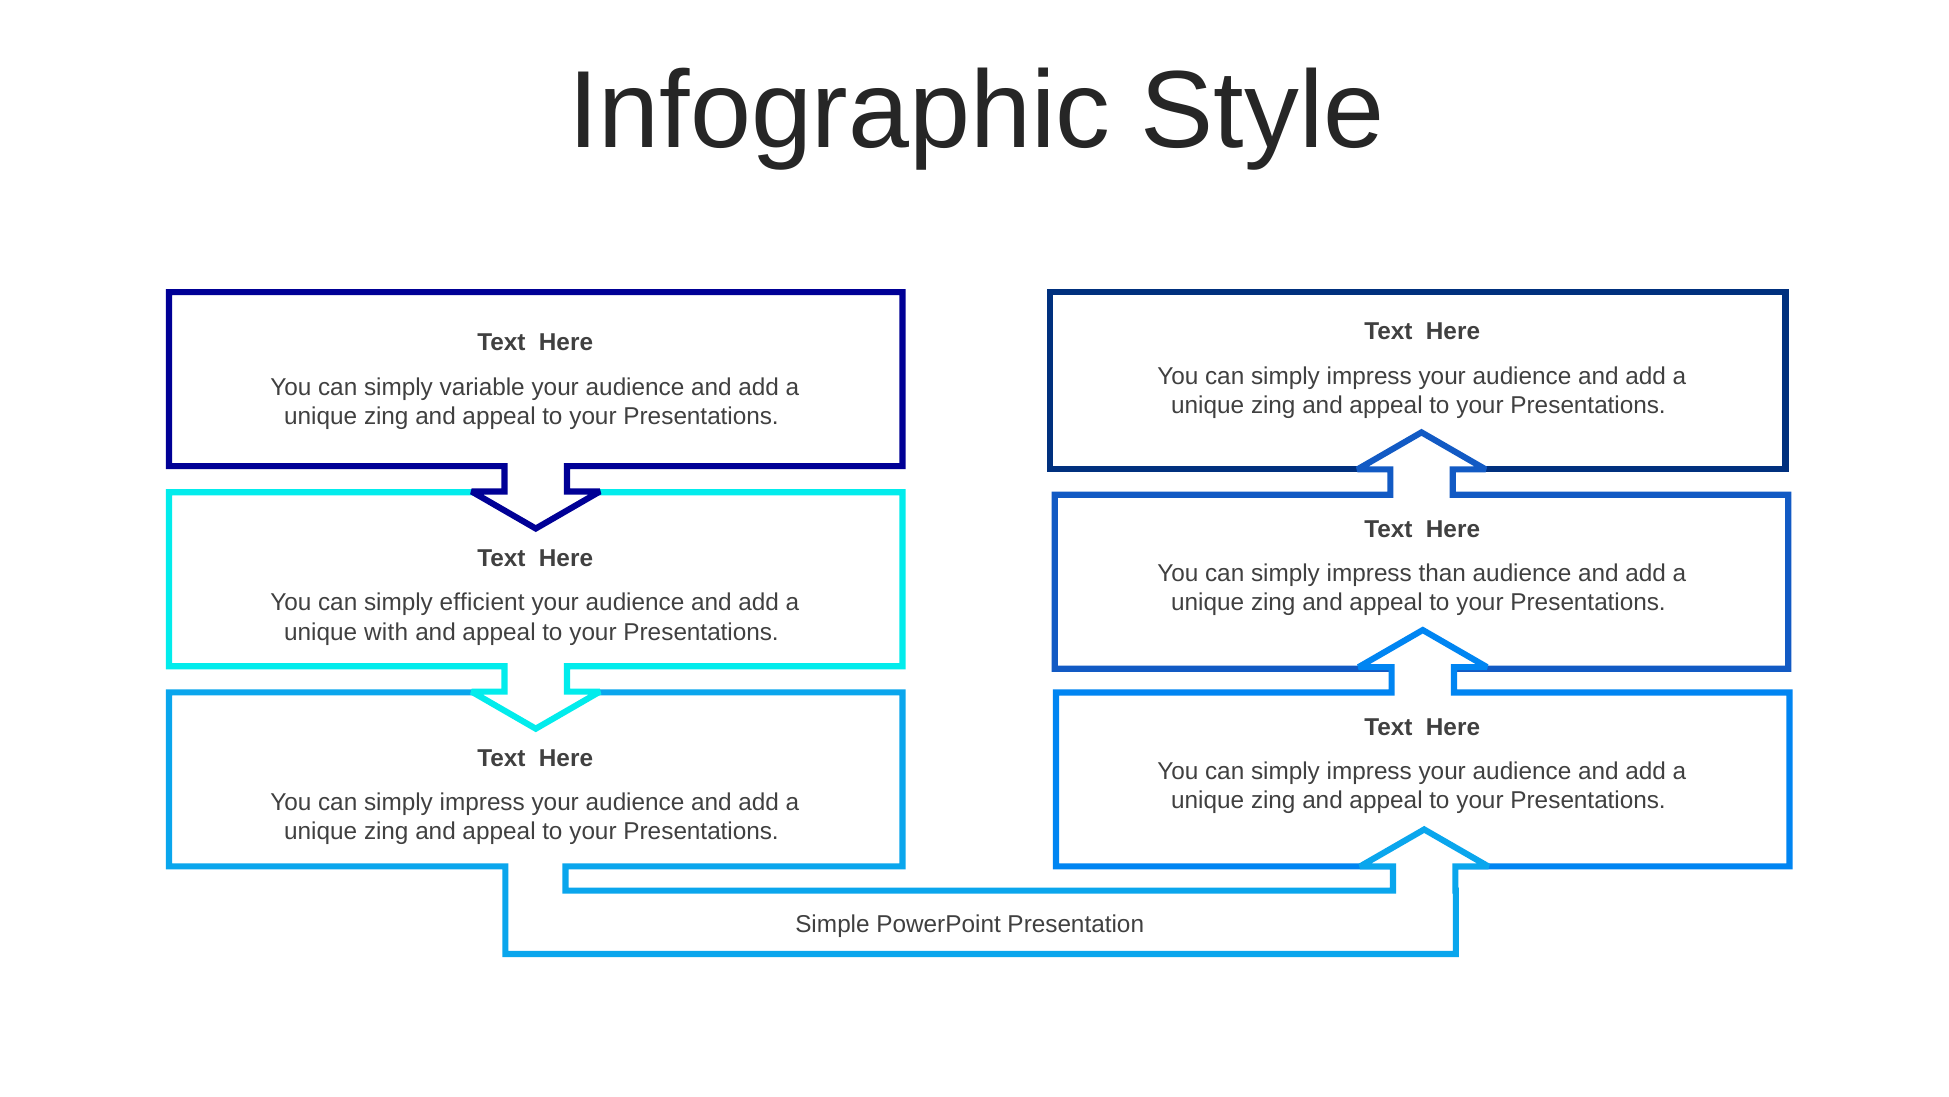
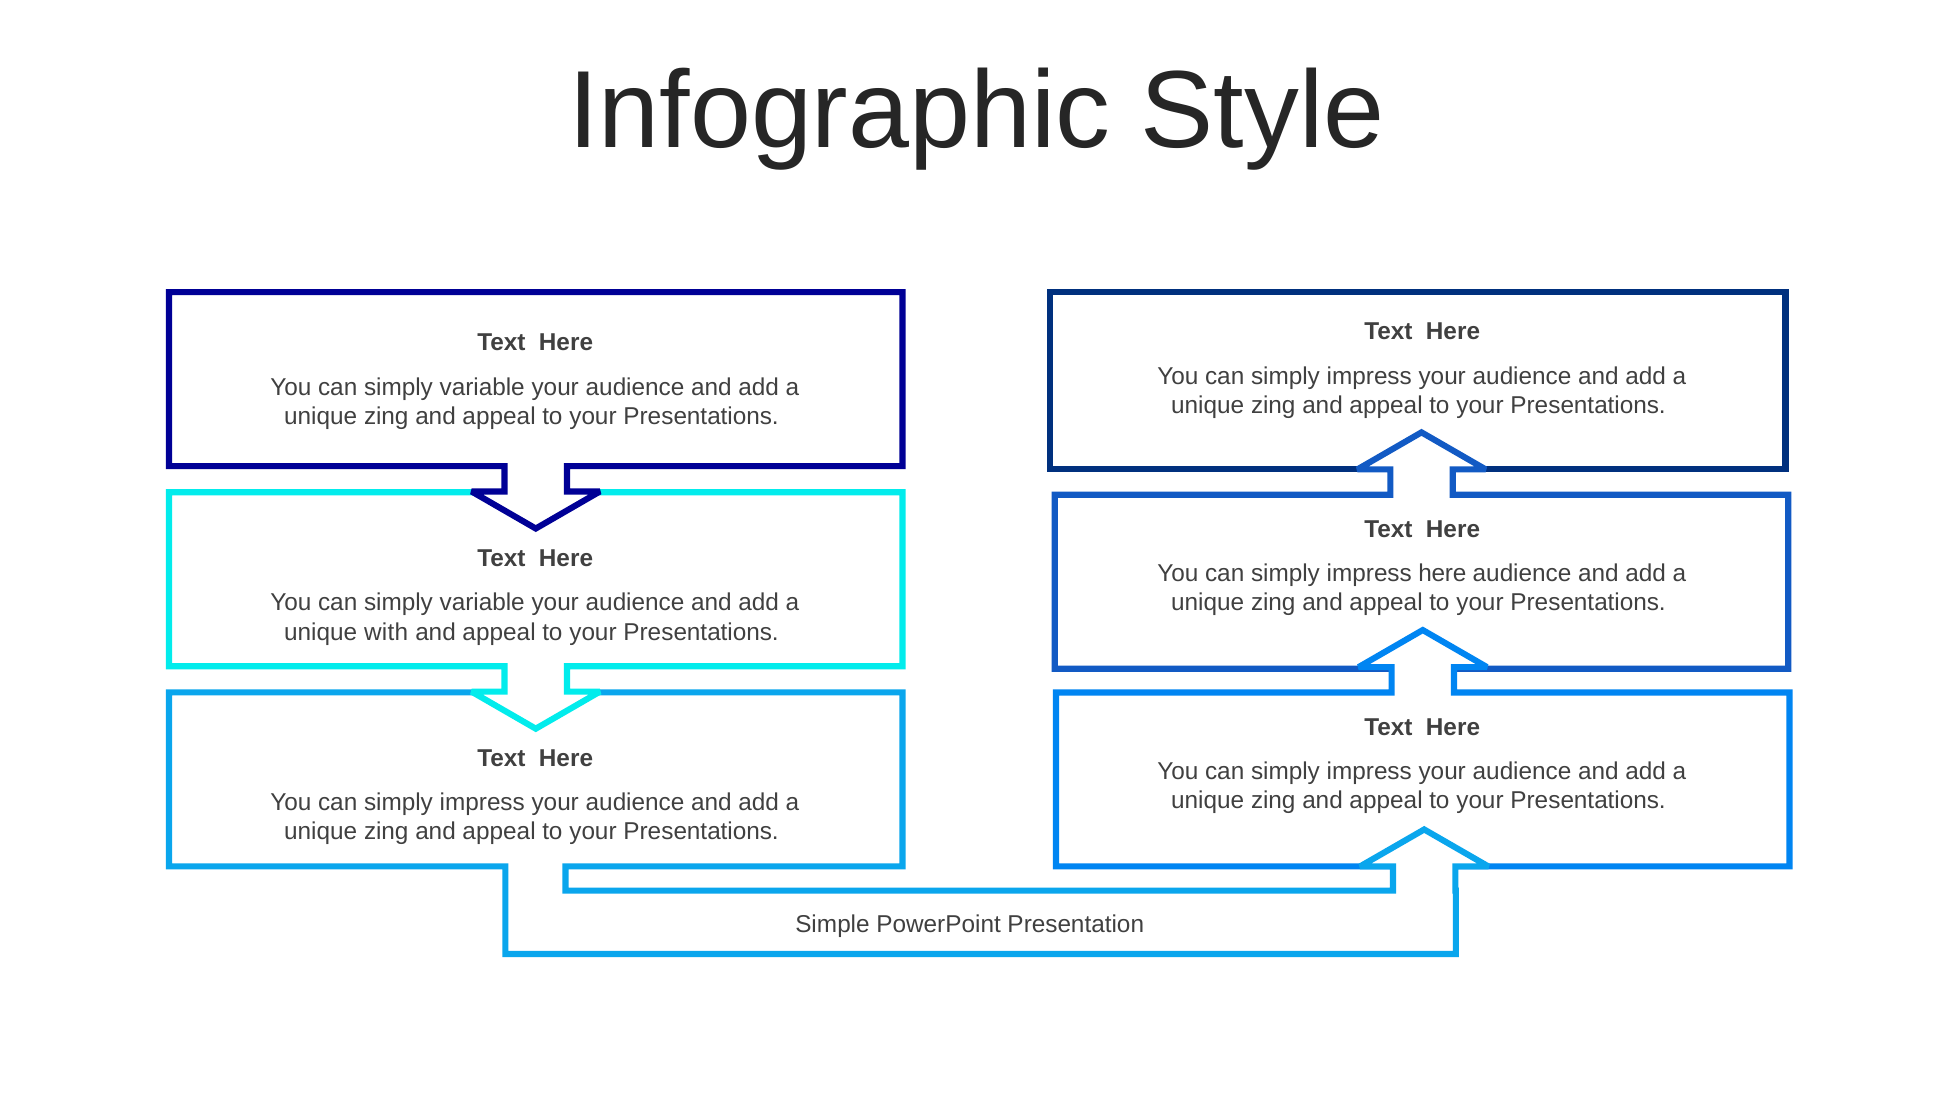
impress than: than -> here (1442, 573)
efficient: efficient -> variable (482, 602)
